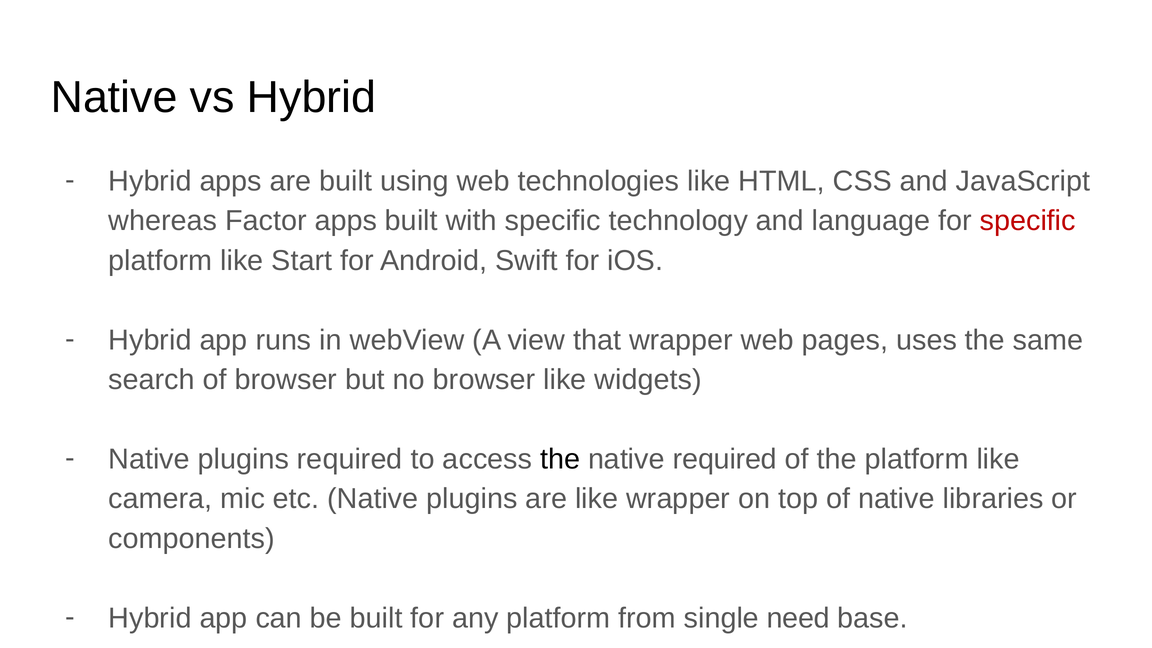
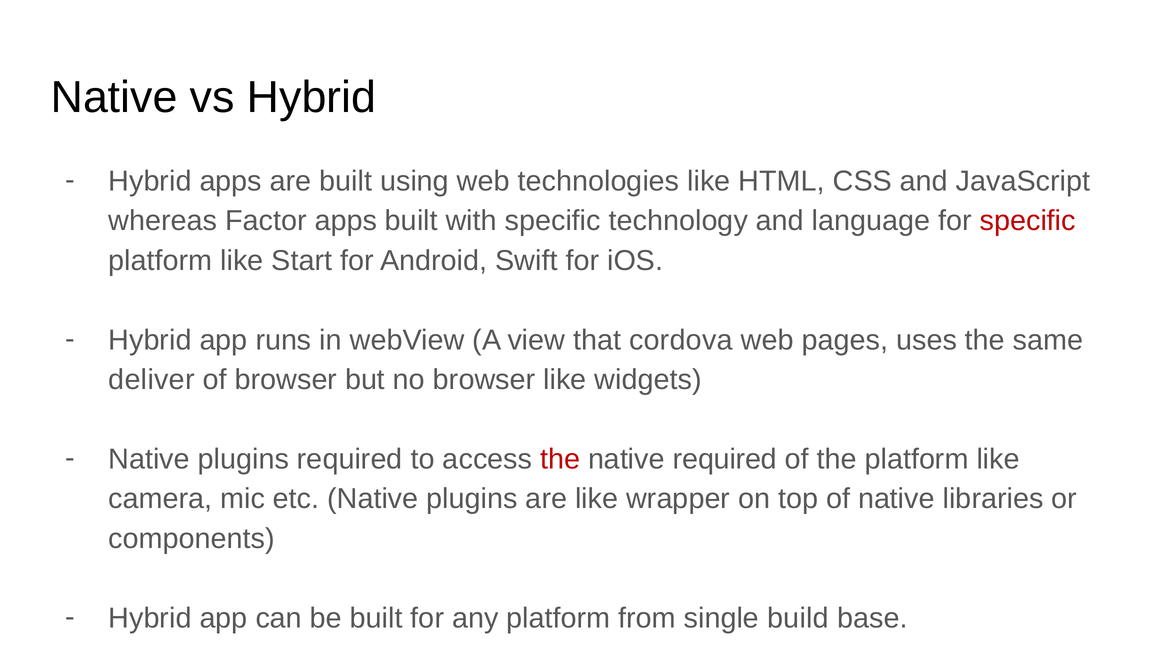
that wrapper: wrapper -> cordova (681, 340)
search: search -> deliver (151, 380)
the colour: black -> red (560, 459)
need: need -> build (798, 618)
